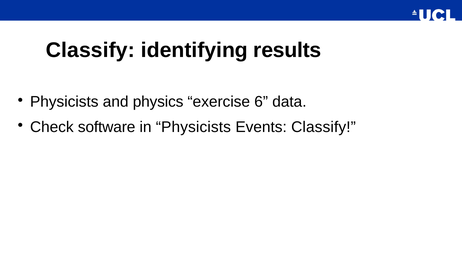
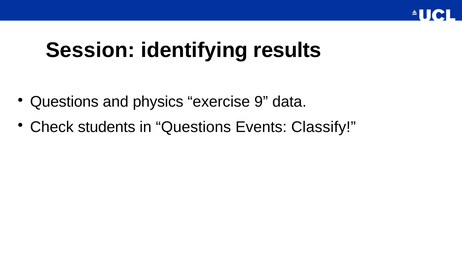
Classify: Classify -> Session (90, 50)
Physicists: Physicists -> Questions (64, 102)
6: 6 -> 9 (261, 102)
software: software -> students (107, 127)
in Physicists: Physicists -> Questions (193, 127)
